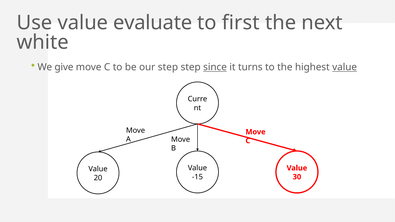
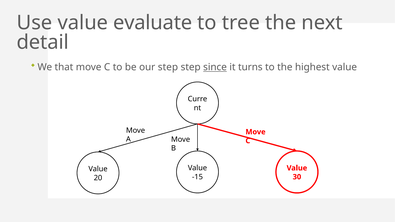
first: first -> tree (241, 23)
white: white -> detail (43, 42)
give: give -> that (64, 67)
value underline: present -> none (345, 67)
